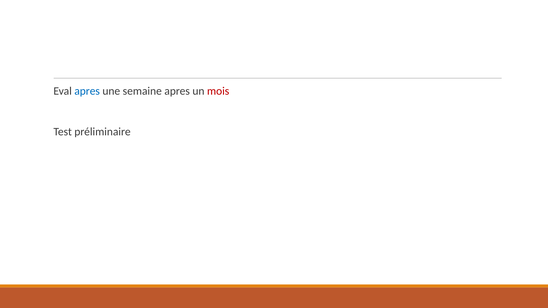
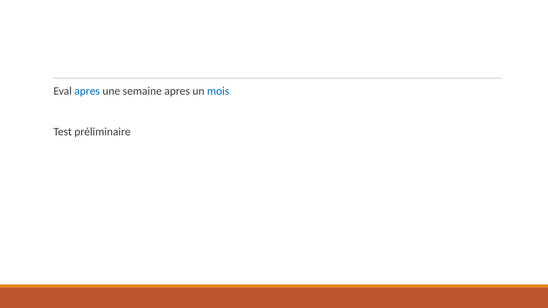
mois colour: red -> blue (218, 91)
